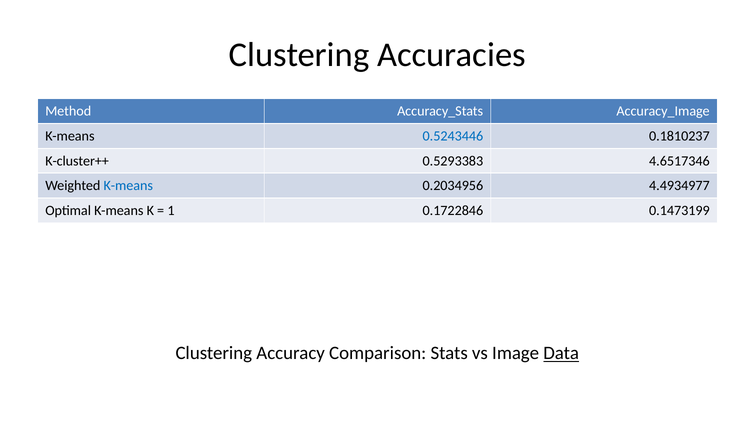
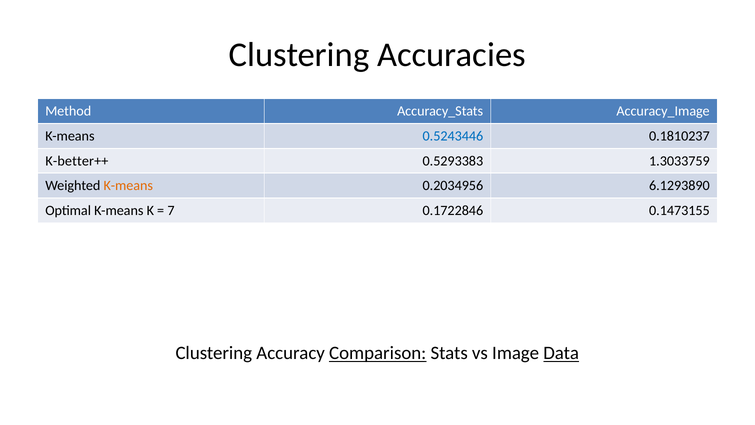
K-cluster++: K-cluster++ -> K-better++ (77, 161)
4.6517346: 4.6517346 -> 1.3033759 (679, 161)
K-means colour: blue -> orange (128, 186)
4.4934977: 4.4934977 -> 6.1293890 (679, 186)
1: 1 -> 7 (171, 210)
0.1473199: 0.1473199 -> 0.1473155 (679, 210)
Comparison underline: none -> present (378, 353)
